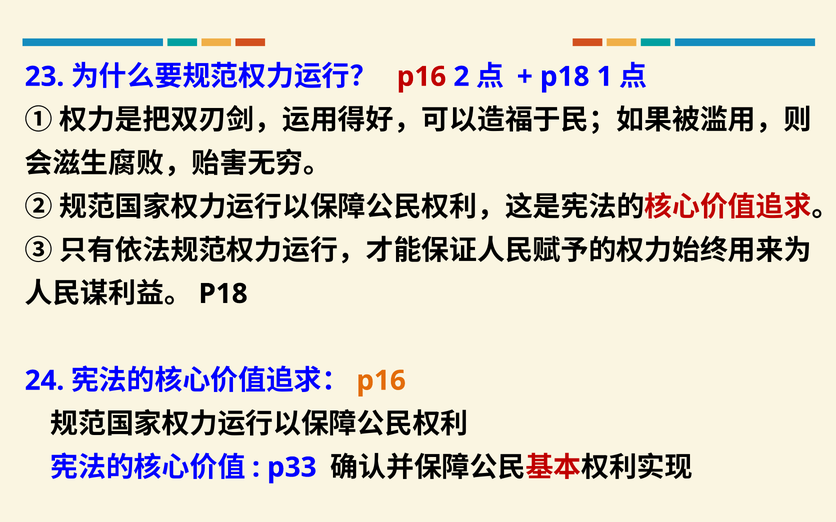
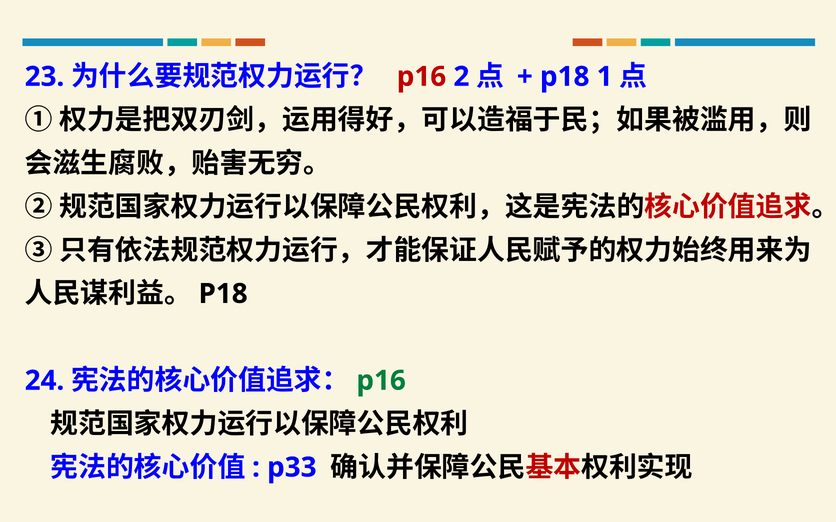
p16 colour: orange -> green (381, 381)
